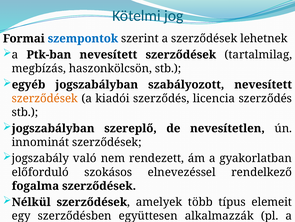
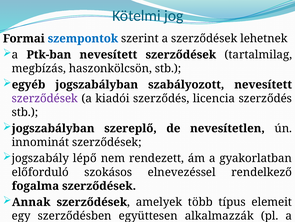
szerződések colour: orange -> purple (45, 98)
való: való -> lépő (85, 158)
Nélkül: Nélkül -> Annak (31, 201)
